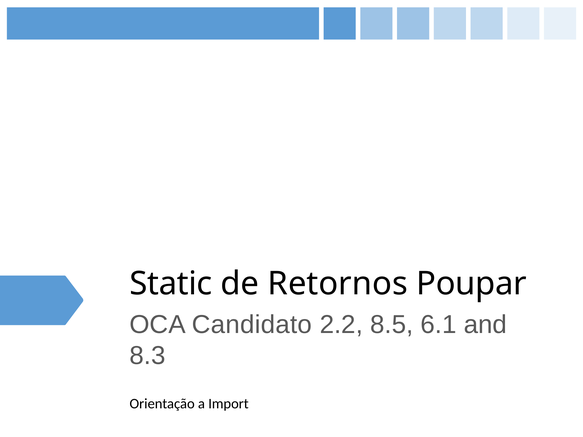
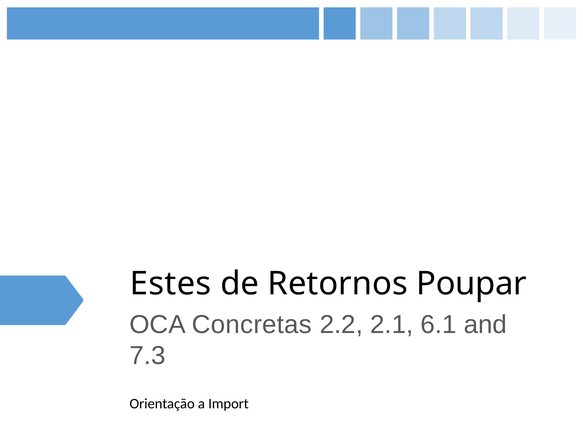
Static: Static -> Estes (171, 284)
Candidato: Candidato -> Concretas (252, 325)
8.5: 8.5 -> 2.1 (392, 325)
8.3: 8.3 -> 7.3 (148, 356)
